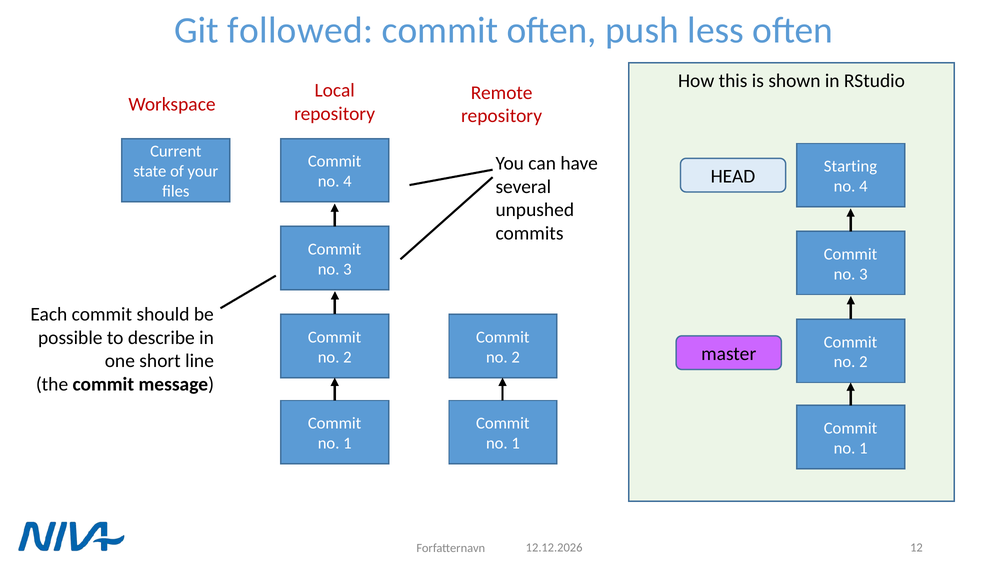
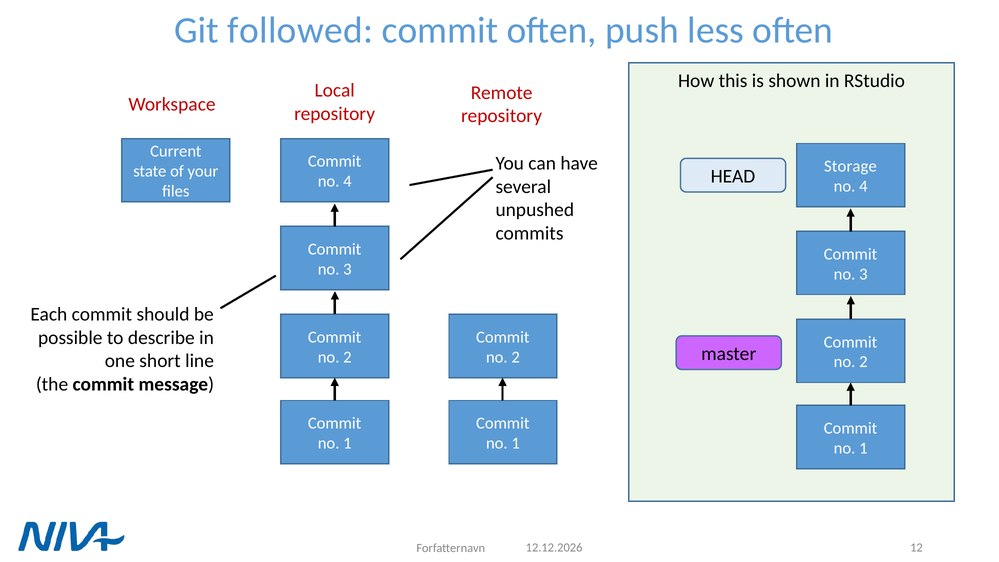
Starting: Starting -> Storage (850, 166)
